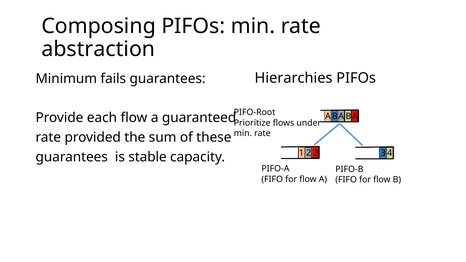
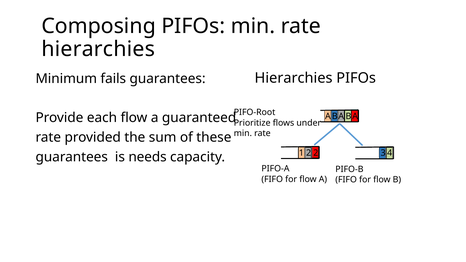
abstraction: abstraction -> hierarchies (98, 49)
stable: stable -> needs (148, 157)
